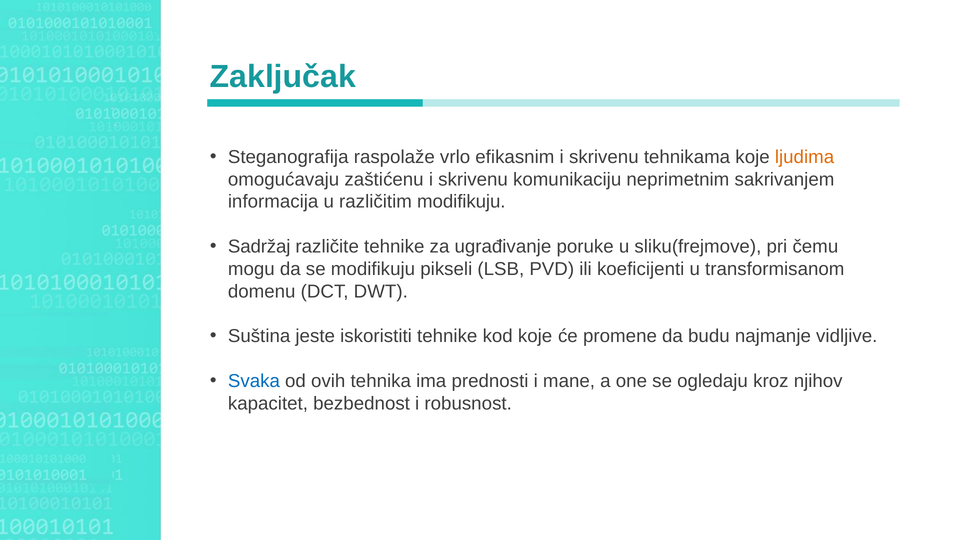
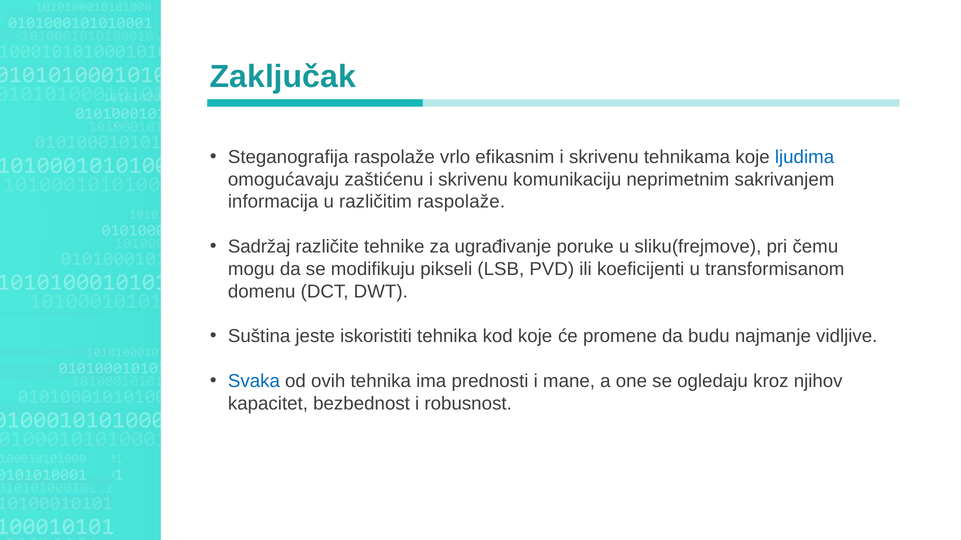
ljudima colour: orange -> blue (805, 157)
različitim modifikuju: modifikuju -> raspolaže (461, 202)
iskoristiti tehnike: tehnike -> tehnika (447, 337)
